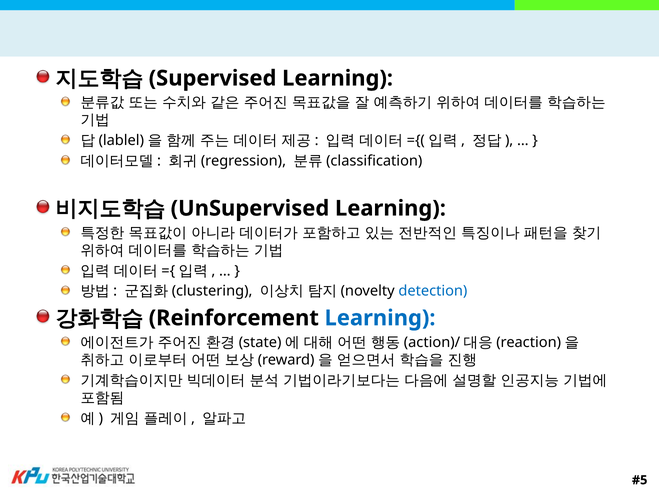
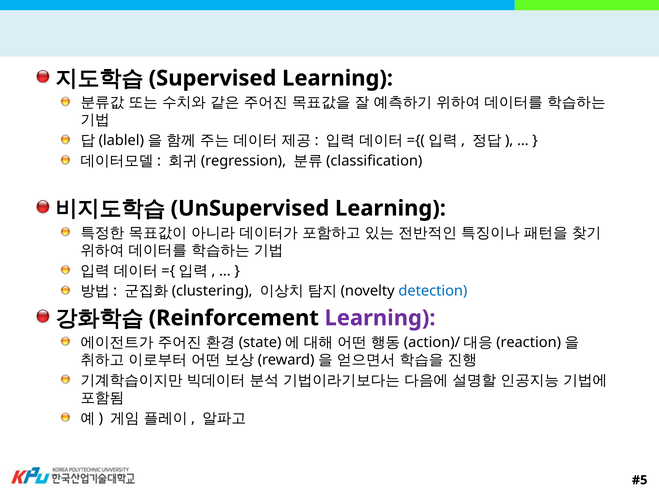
Learning colour: blue -> purple (380, 318)
